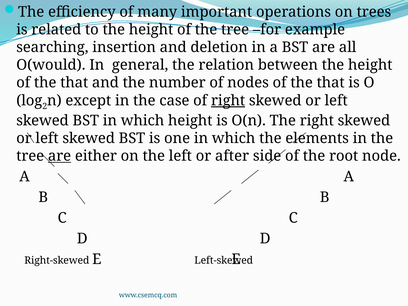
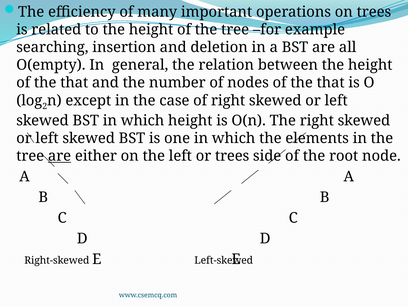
O(would: O(would -> O(empty (51, 65)
right underline: present -> none (228, 100)
or after: after -> trees (232, 156)
